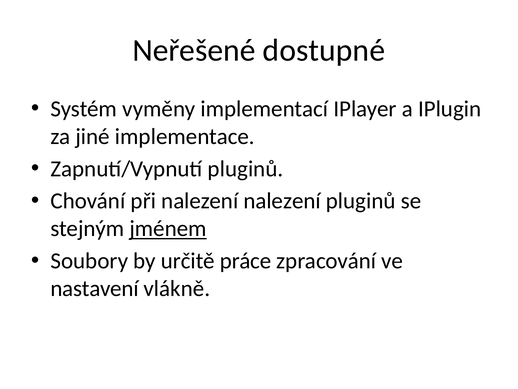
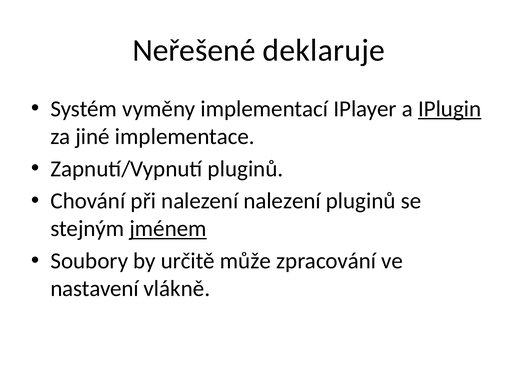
dostupné: dostupné -> deklaruje (324, 50)
IPlugin underline: none -> present (450, 109)
práce: práce -> může (245, 261)
